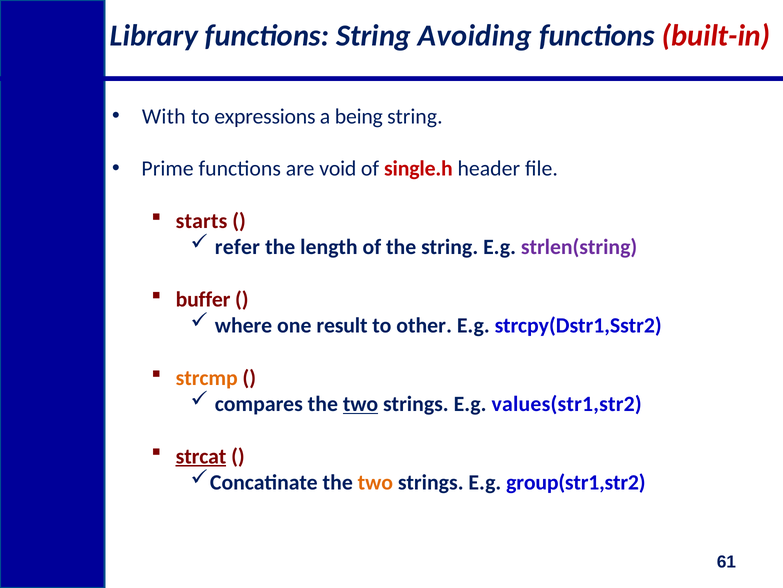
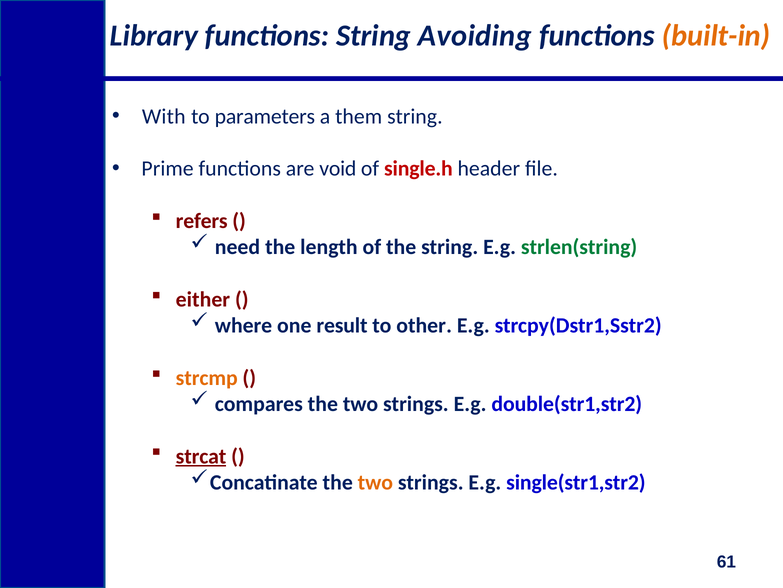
built-in colour: red -> orange (716, 35)
expressions: expressions -> parameters (265, 116)
being: being -> them (359, 116)
starts: starts -> refers (202, 221)
refer: refer -> need (237, 247)
strlen(string colour: purple -> green (579, 247)
buffer: buffer -> either (203, 299)
two underline: present -> none (361, 404)
values(str1,str2: values(str1,str2 -> double(str1,str2 (567, 404)
group(str1,str2: group(str1,str2 -> single(str1,str2 (576, 482)
